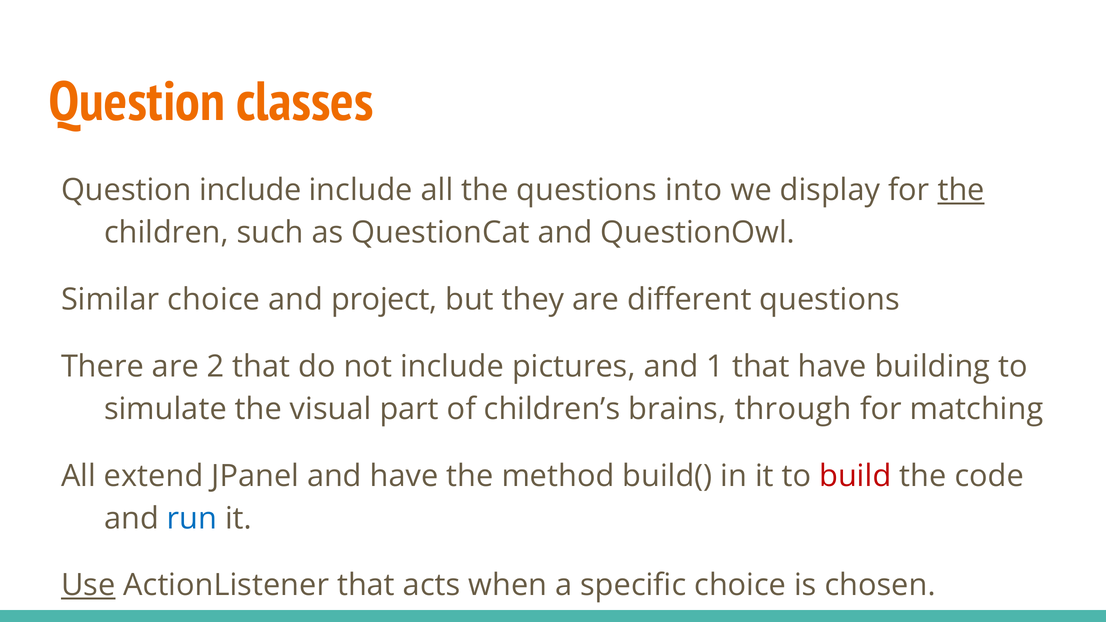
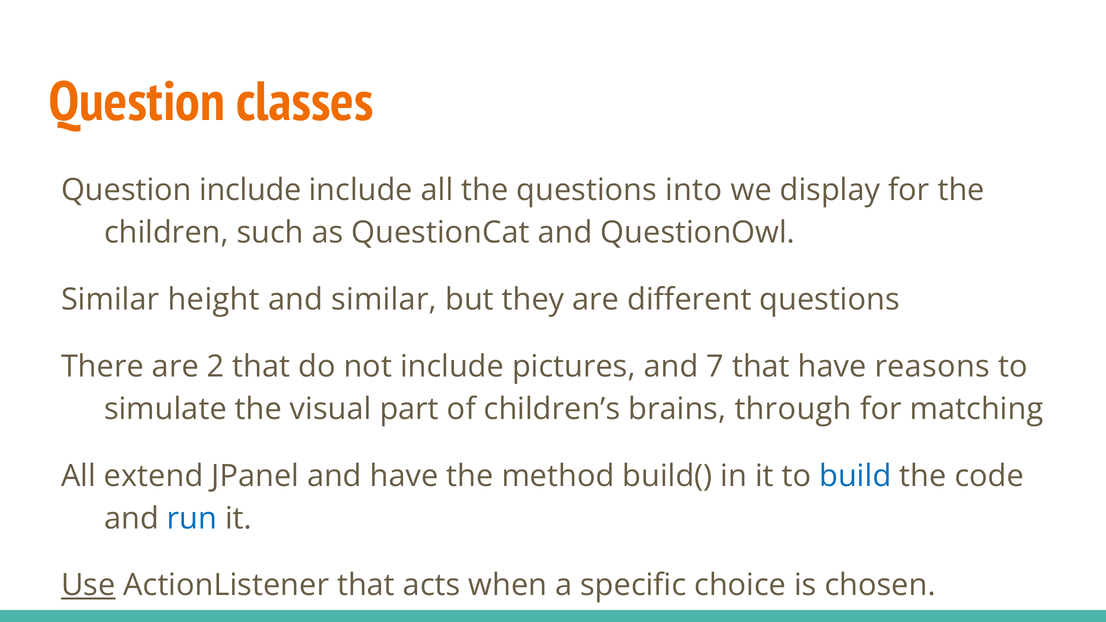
the underline: present -> none (961, 190)
Similar choice: choice -> height (214, 300)
and project: project -> similar (384, 300)
1: 1 -> 7 (715, 367)
building: building -> reasons (932, 367)
build colour: red -> blue (855, 476)
